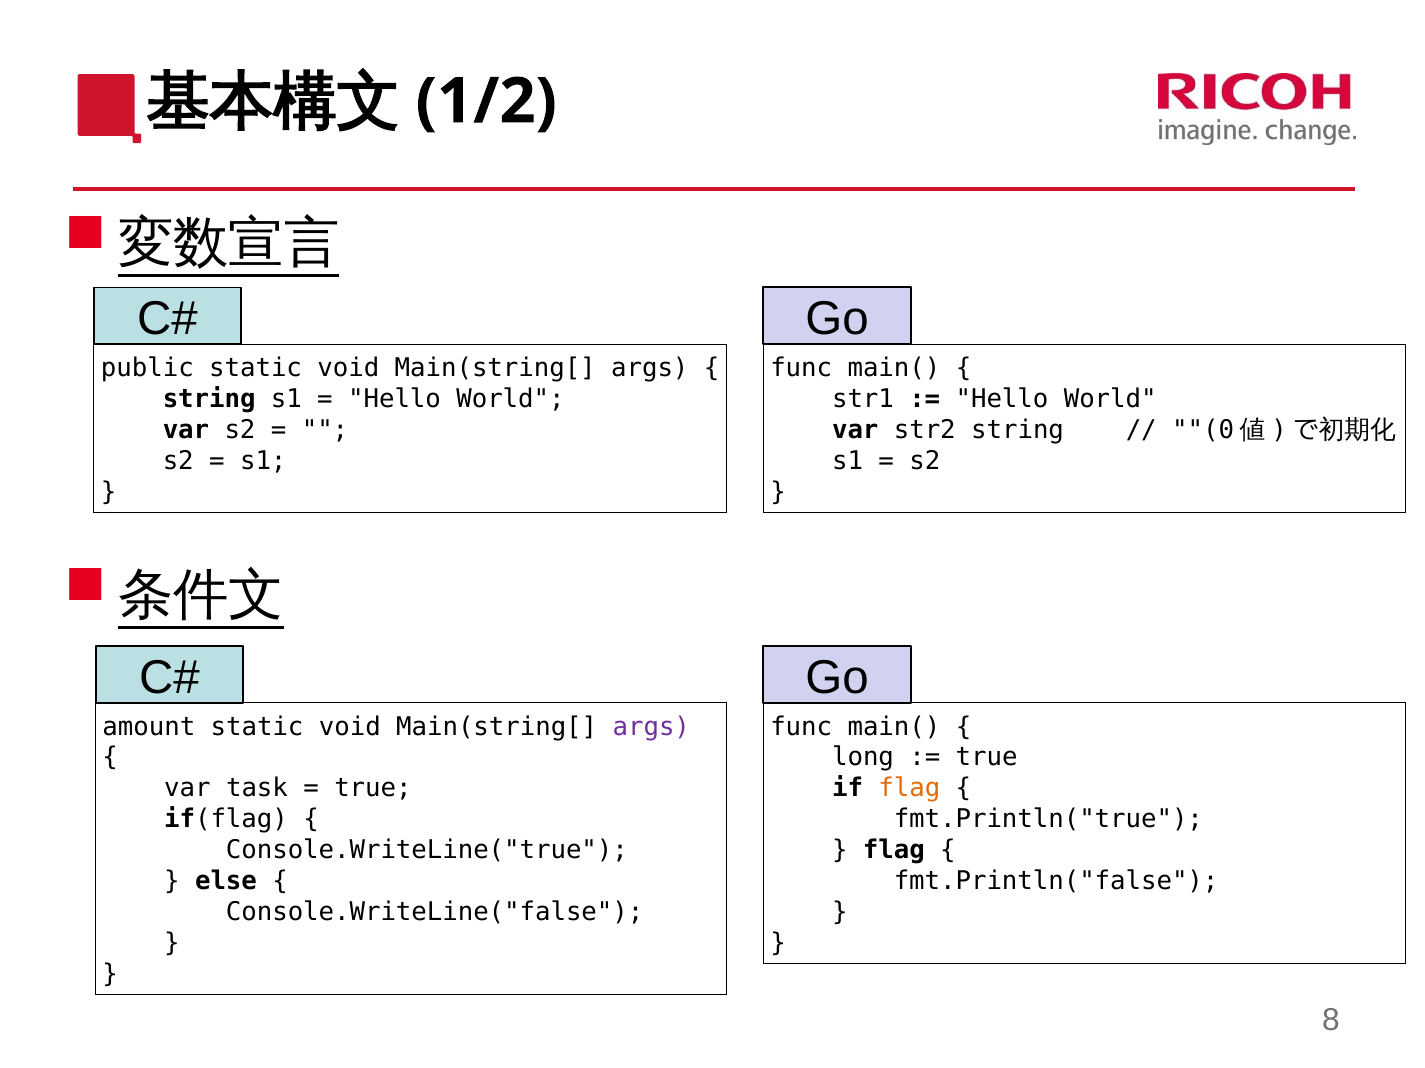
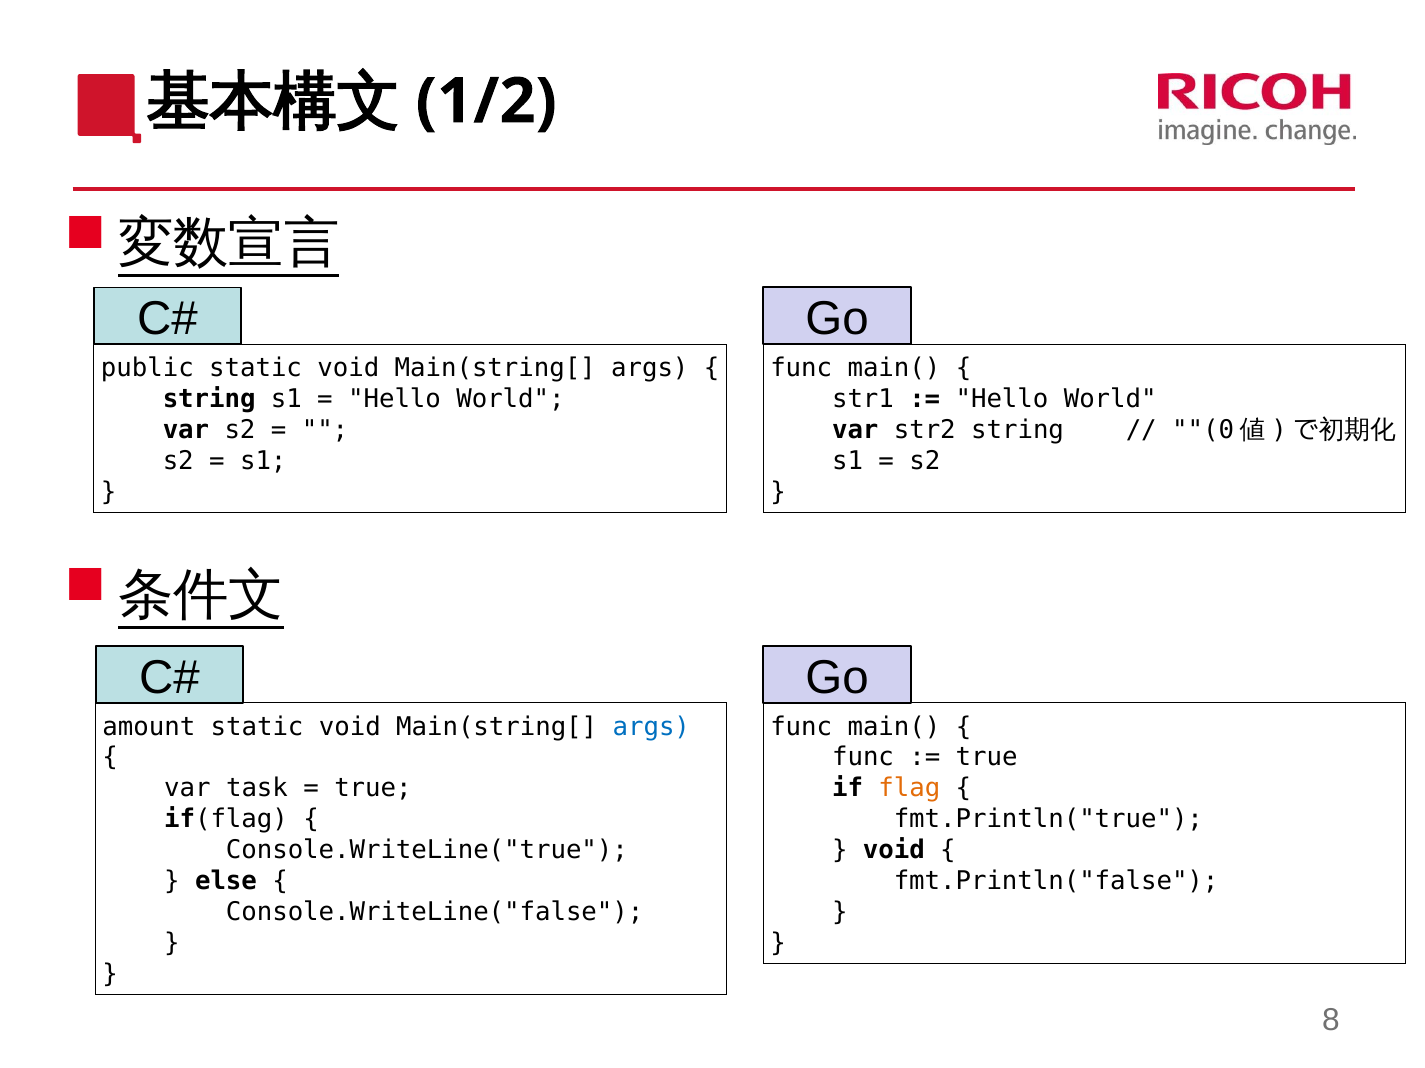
args colour: purple -> blue (651, 727)
long: long -> func (863, 758)
flag: flag -> void (894, 851)
